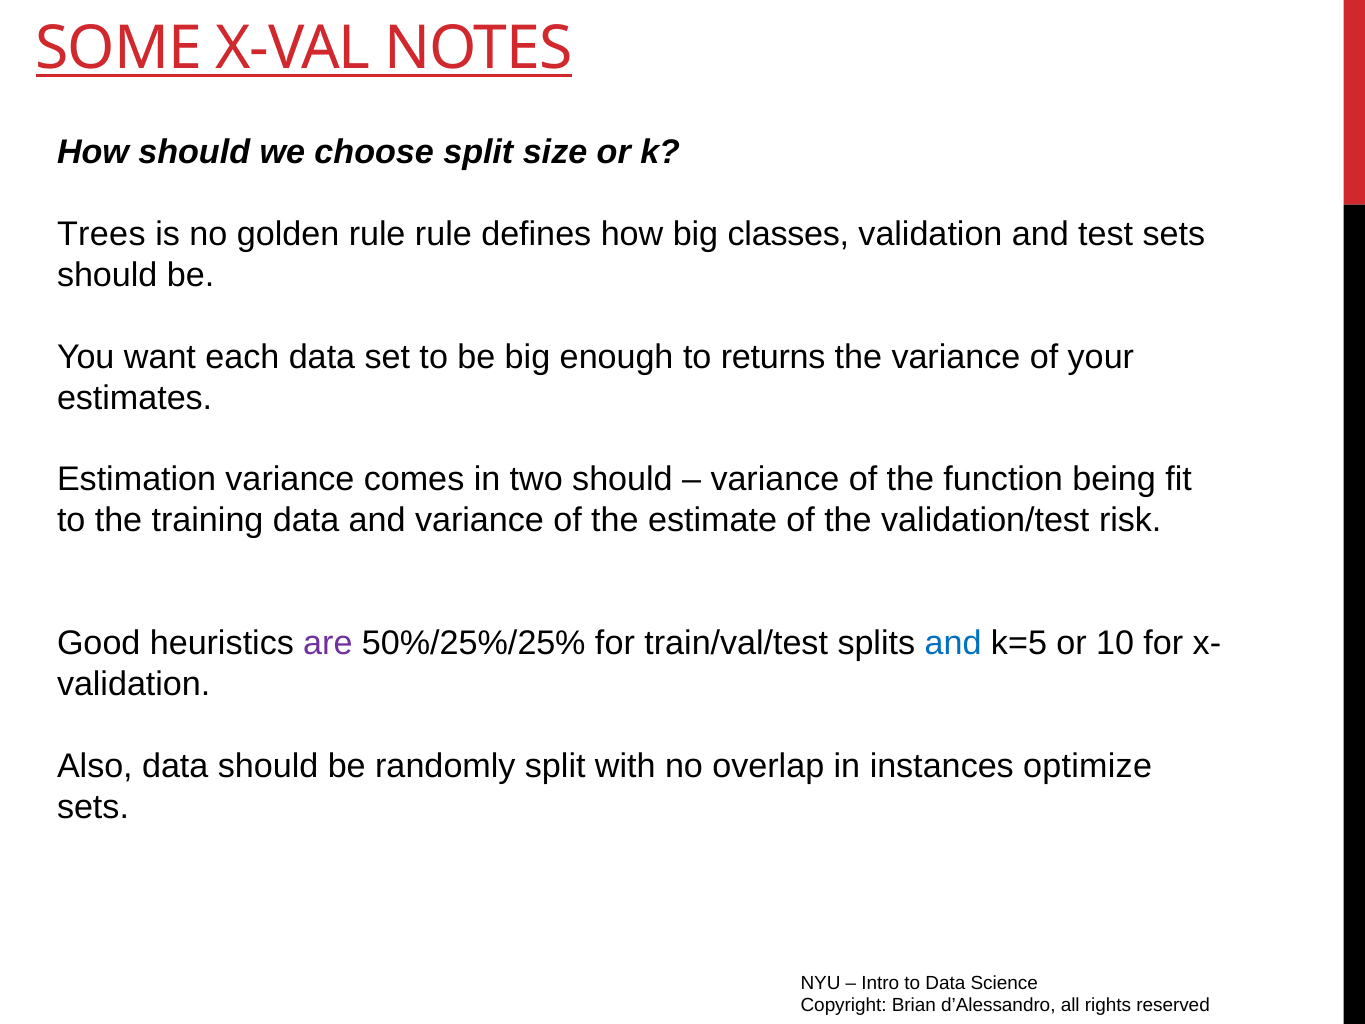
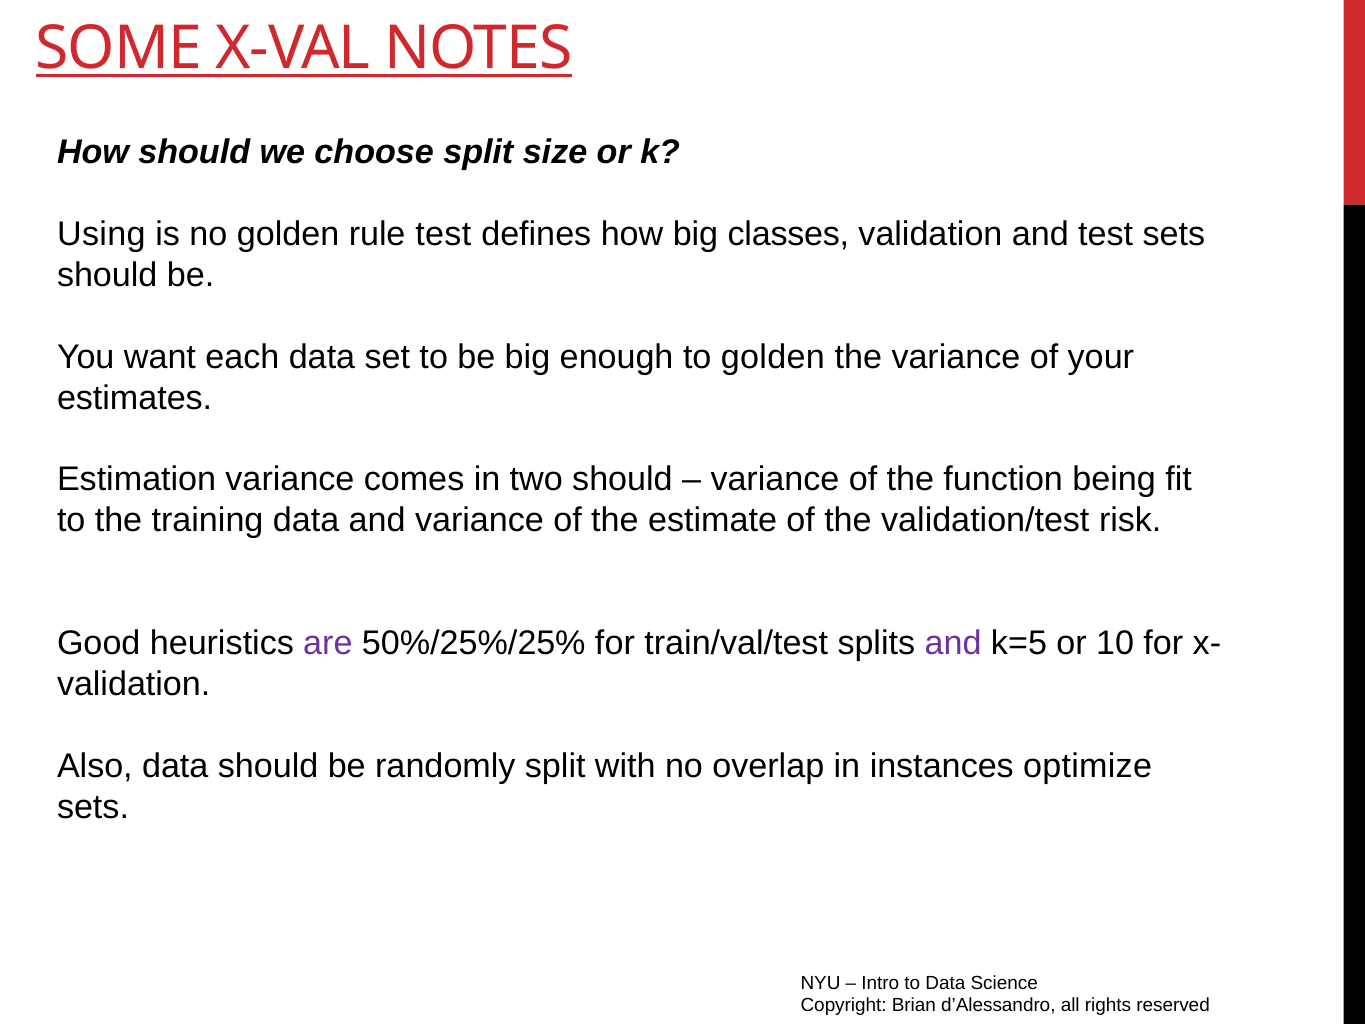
Trees: Trees -> Using (101, 234)
rule rule: rule -> test (443, 234)
to returns: returns -> golden (773, 357)
and colour: blue -> purple (953, 643)
